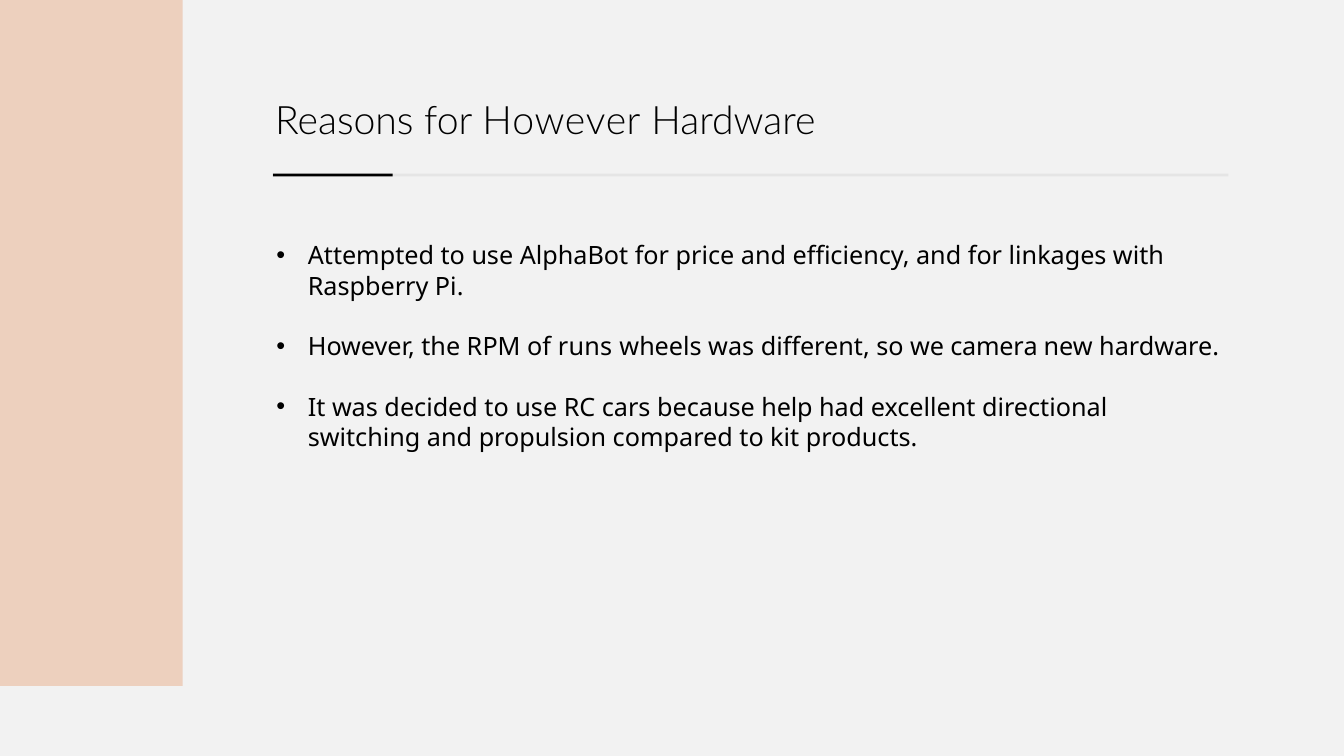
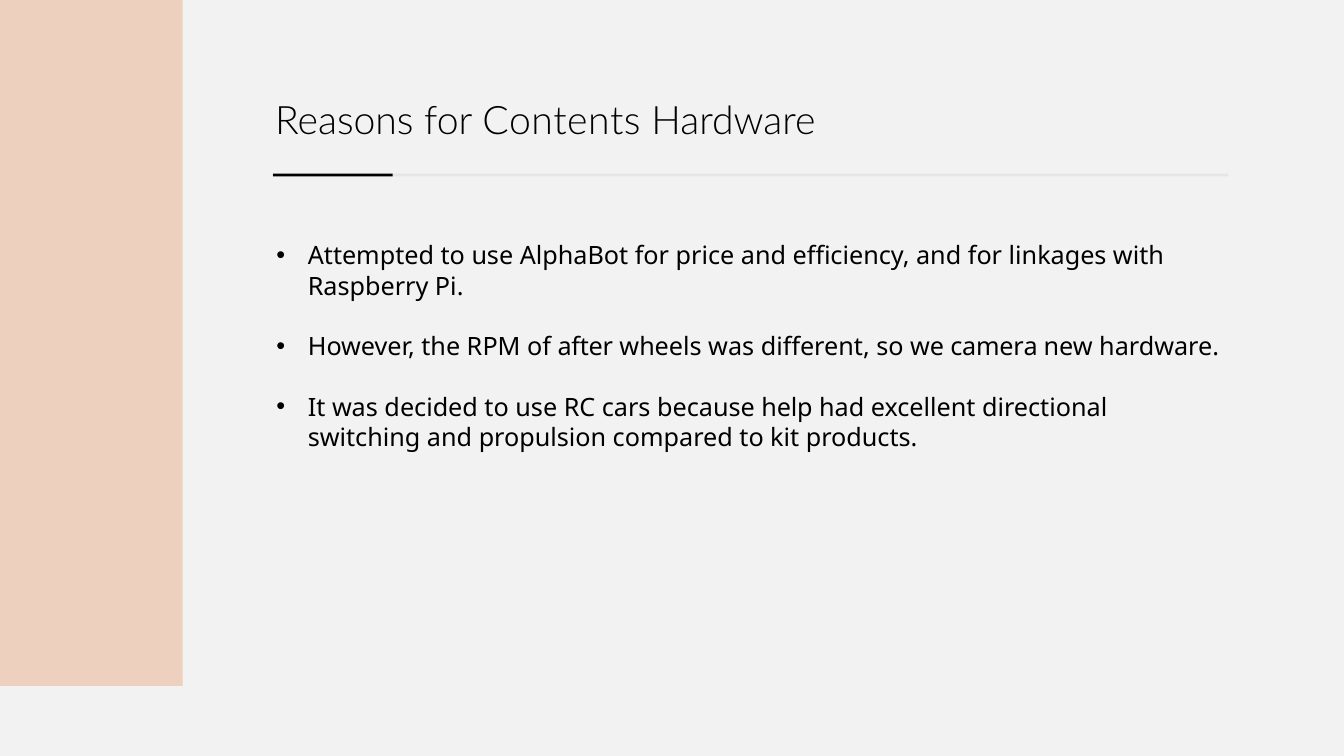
for However: However -> Contents (561, 122)
runs: runs -> after (585, 347)
